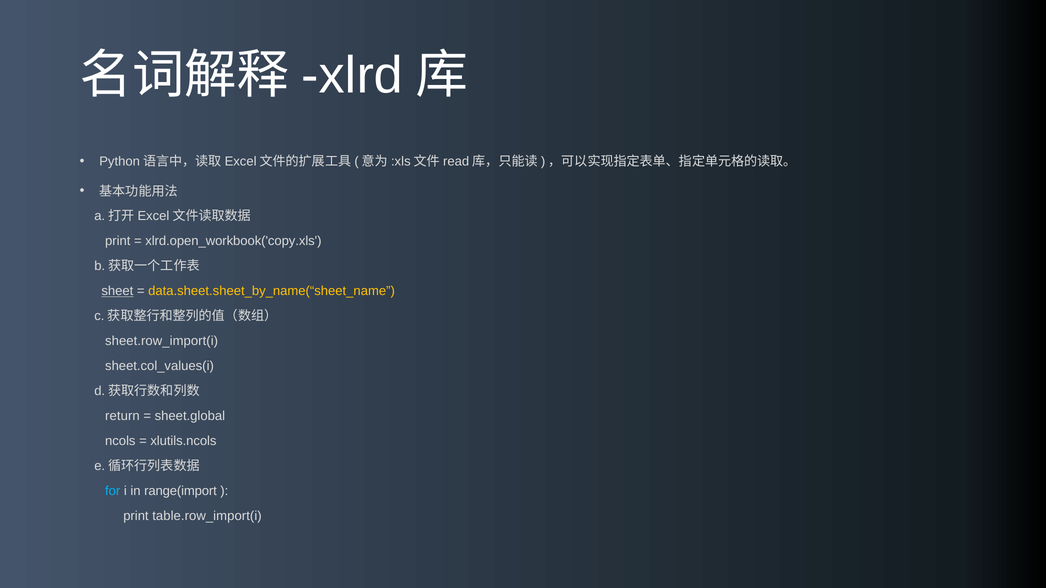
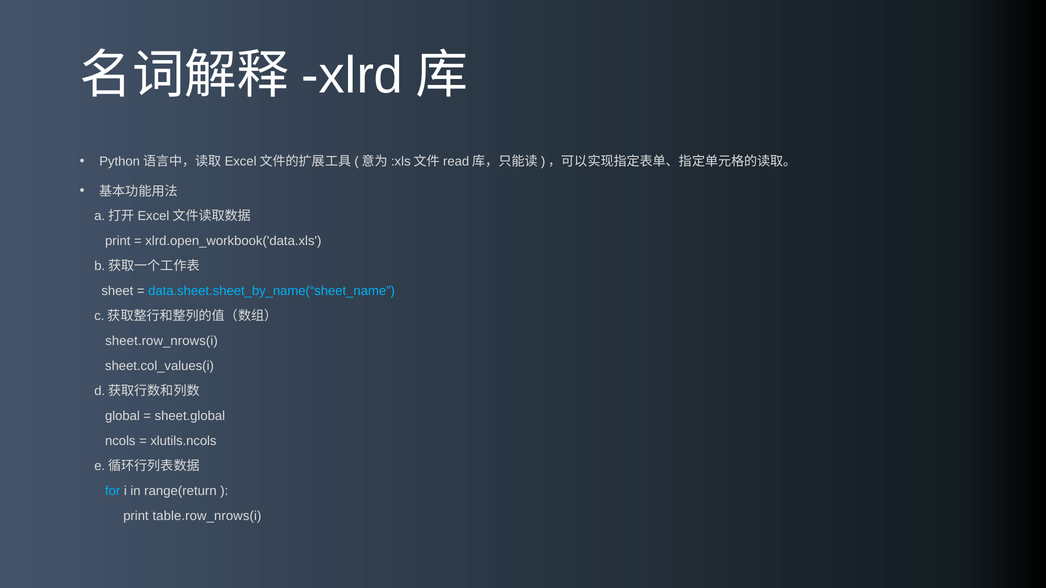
xlrd.open_workbook('copy.xls: xlrd.open_workbook('copy.xls -> xlrd.open_workbook('data.xls (233, 241)
sheet underline: present -> none (117, 291)
data.sheet.sheet_by_name(“sheet_name colour: yellow -> light blue (272, 291)
sheet.row_import(i: sheet.row_import(i -> sheet.row_nrows(i (162, 341)
return: return -> global (122, 416)
range(import: range(import -> range(return (180, 491)
table.row_import(i: table.row_import(i -> table.row_nrows(i (207, 516)
